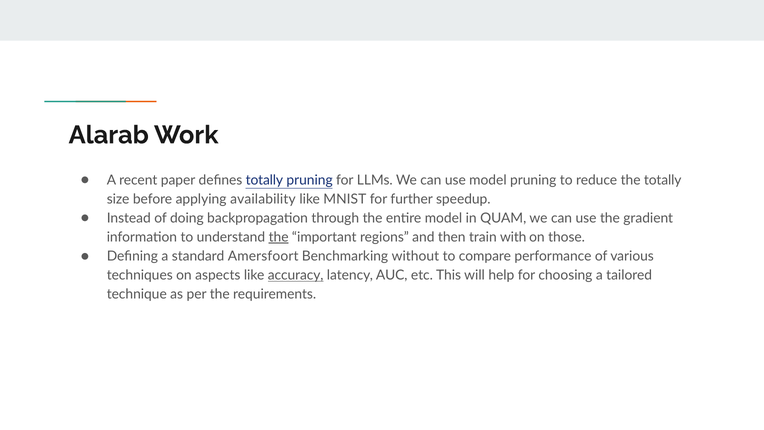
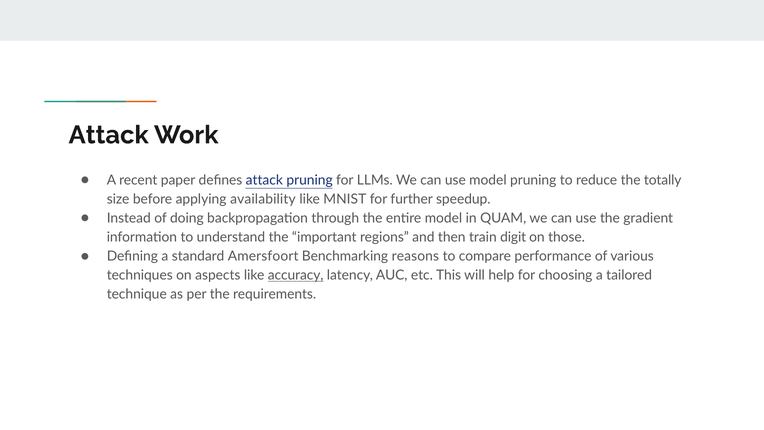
Alarab: Alarab -> Attack (109, 135)
defines totally: totally -> attack (264, 180)
the underline: present -> none (279, 237)
with: with -> digit (513, 237)
without: without -> reasons (415, 256)
